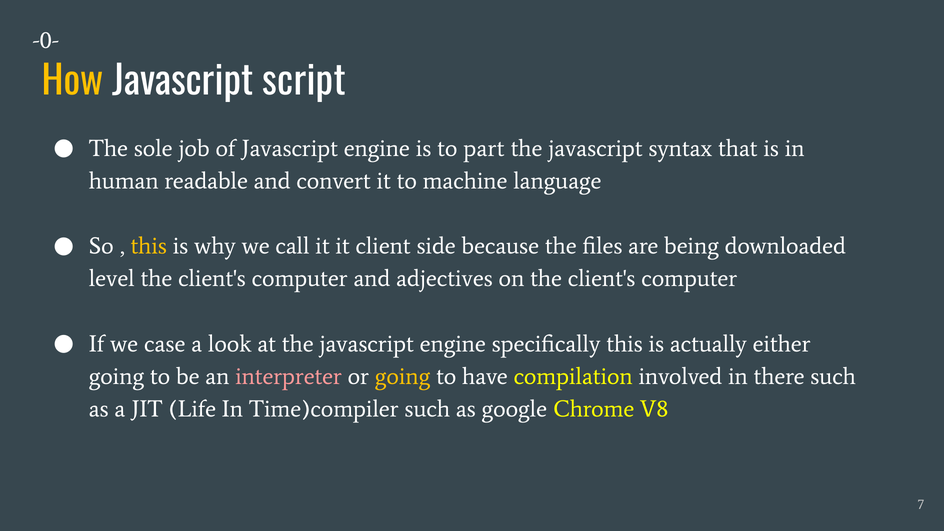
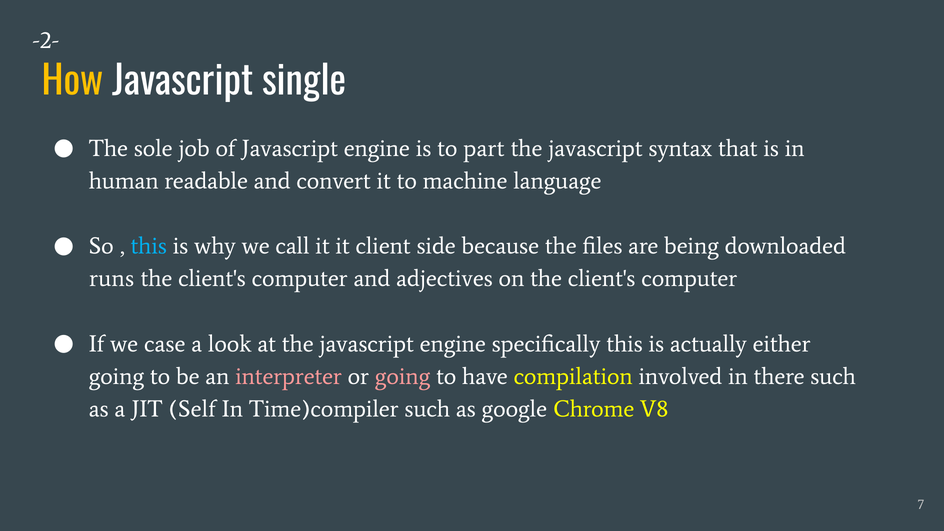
-0-: -0- -> -2- (46, 40)
script: script -> single (304, 82)
this colour: yellow -> light blue (149, 246)
level: level -> runs (112, 279)
going colour: yellow -> pink (403, 376)
Life: Life -> Self (192, 409)
